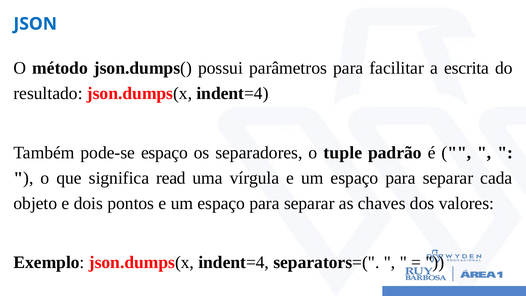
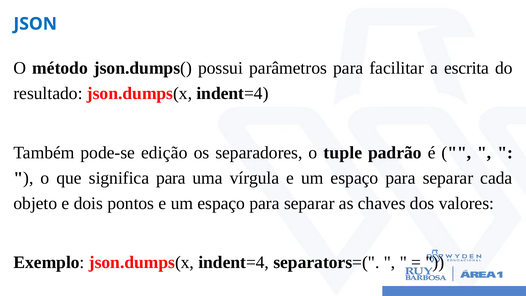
pode-se espaço: espaço -> edição (164, 153)
significa read: read -> para (171, 178)
